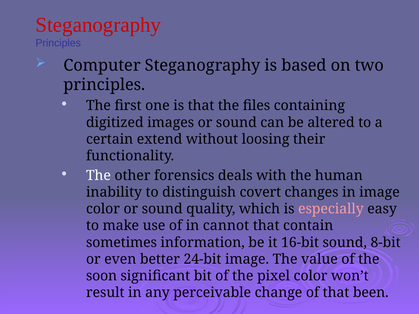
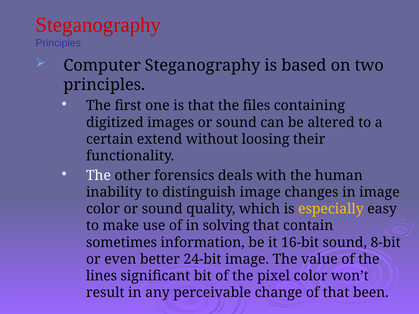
distinguish covert: covert -> image (260, 192)
especially colour: pink -> yellow (331, 209)
cannot: cannot -> solving (226, 226)
soon: soon -> lines (102, 276)
